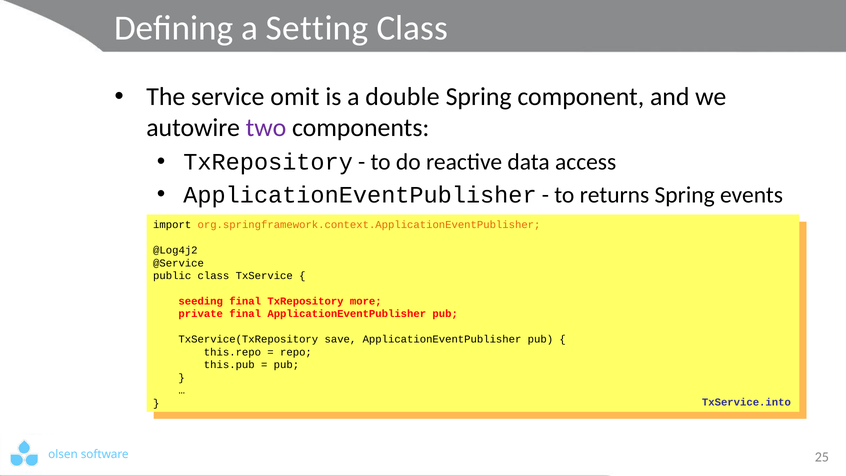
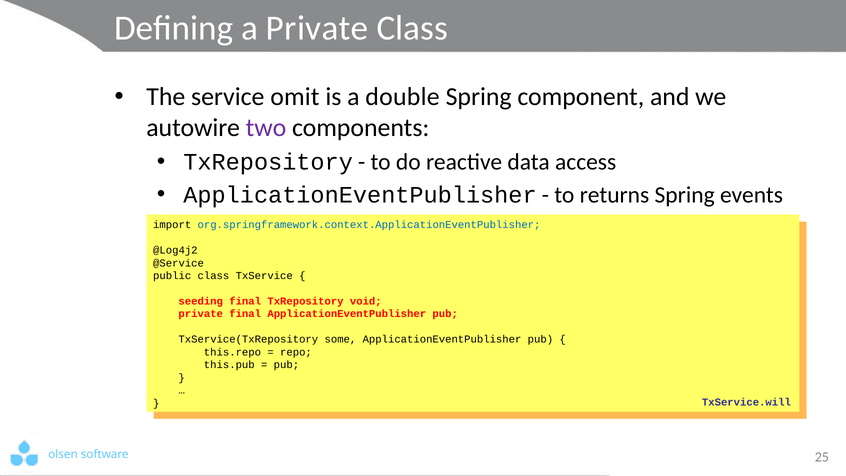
a Setting: Setting -> Private (317, 28)
org.springframework.context.ApplicationEventPublisher colour: orange -> blue (369, 225)
more: more -> void (366, 301)
save: save -> some (340, 339)
TxService.into: TxService.into -> TxService.will (746, 402)
